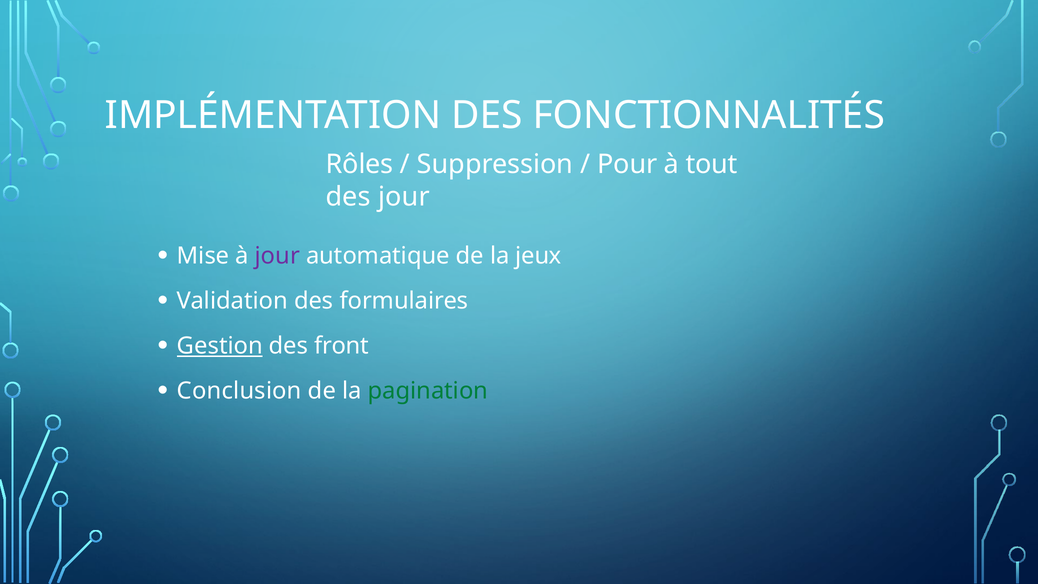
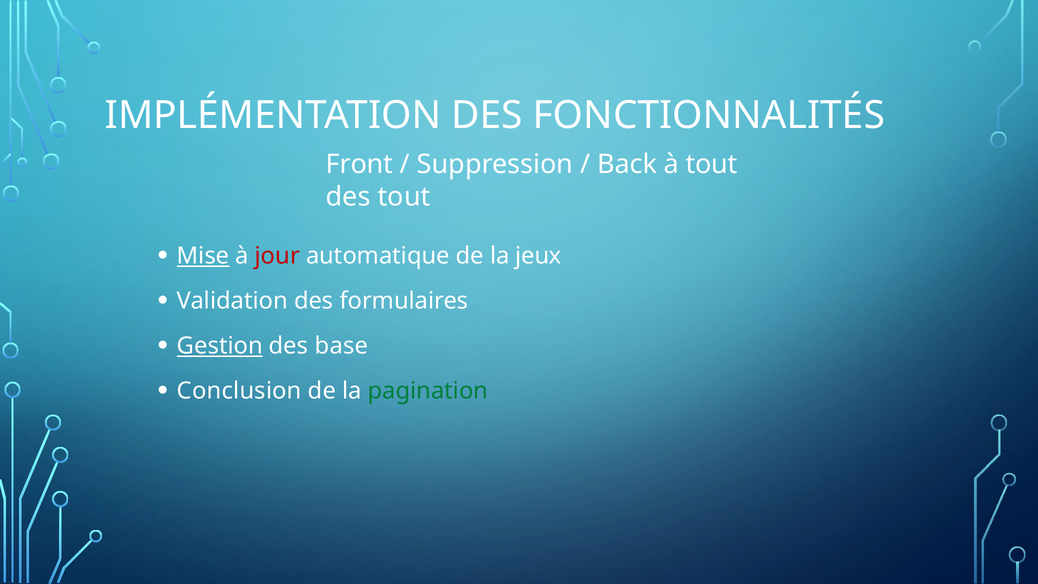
Rôles: Rôles -> Front (359, 164)
Pour: Pour -> Back (627, 164)
des jour: jour -> tout (404, 197)
Mise underline: none -> present (203, 256)
jour colour: purple -> red (277, 256)
front: front -> base (341, 346)
